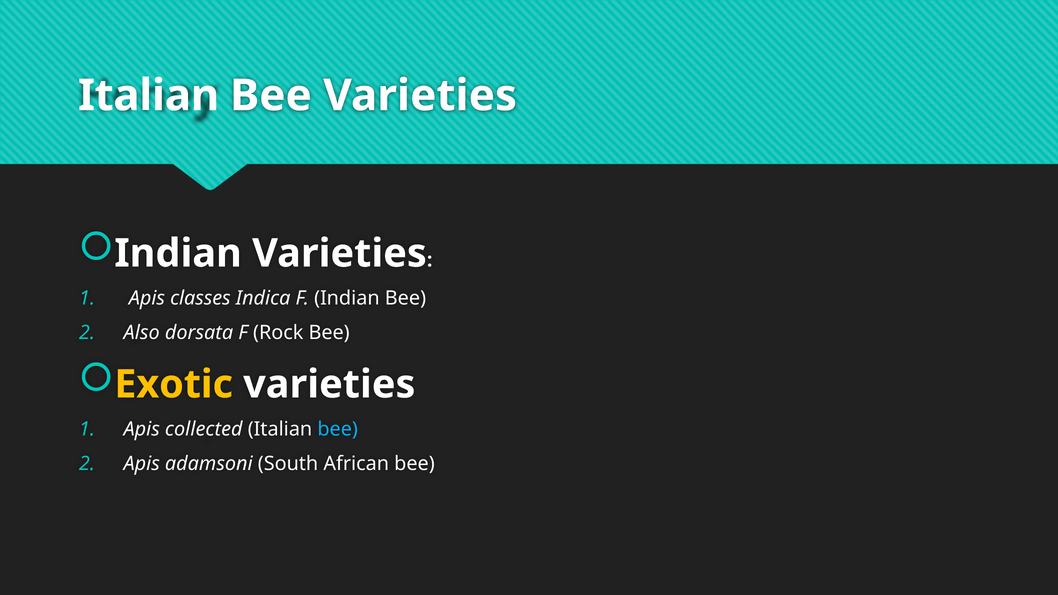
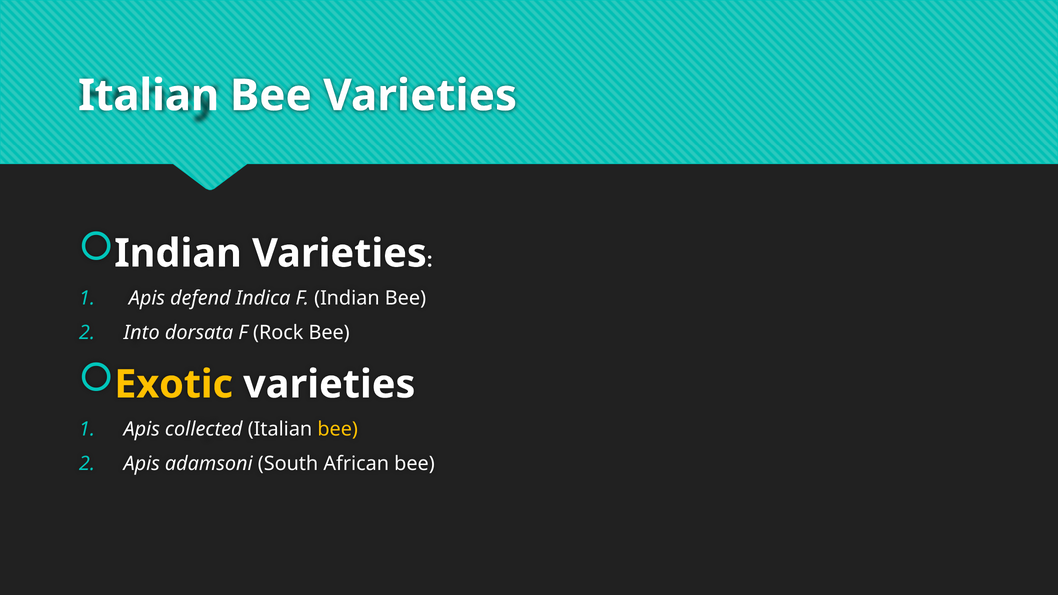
classes: classes -> defend (200, 298)
Also: Also -> Into (142, 333)
bee colour: light blue -> yellow (338, 429)
